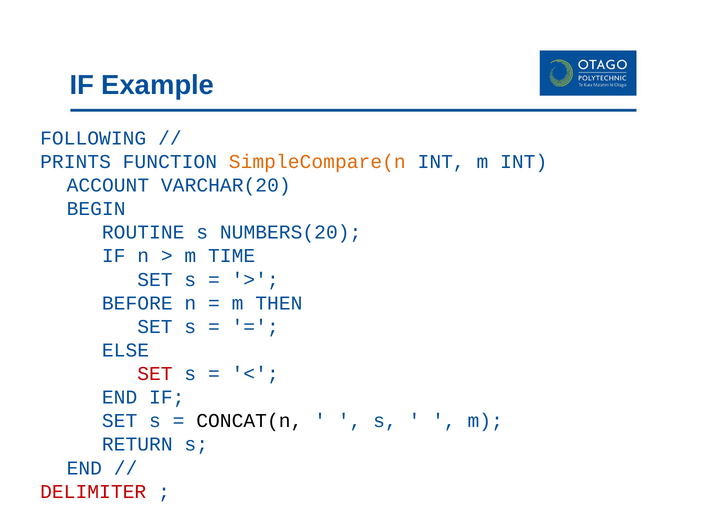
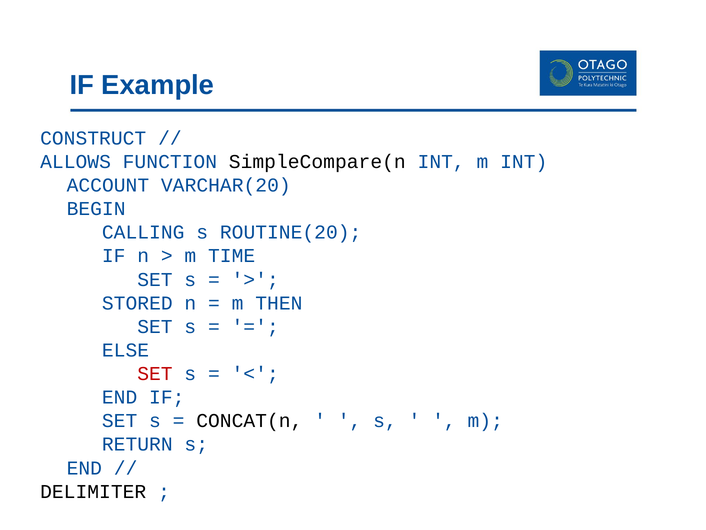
FOLLOWING: FOLLOWING -> CONSTRUCT (93, 138)
PRINTS: PRINTS -> ALLOWS (76, 162)
SimpleCompare(n colour: orange -> black (317, 162)
ROUTINE: ROUTINE -> CALLING (143, 232)
NUMBERS(20: NUMBERS(20 -> ROUTINE(20 (291, 232)
BEFORE: BEFORE -> STORED (137, 303)
DELIMITER colour: red -> black (93, 491)
